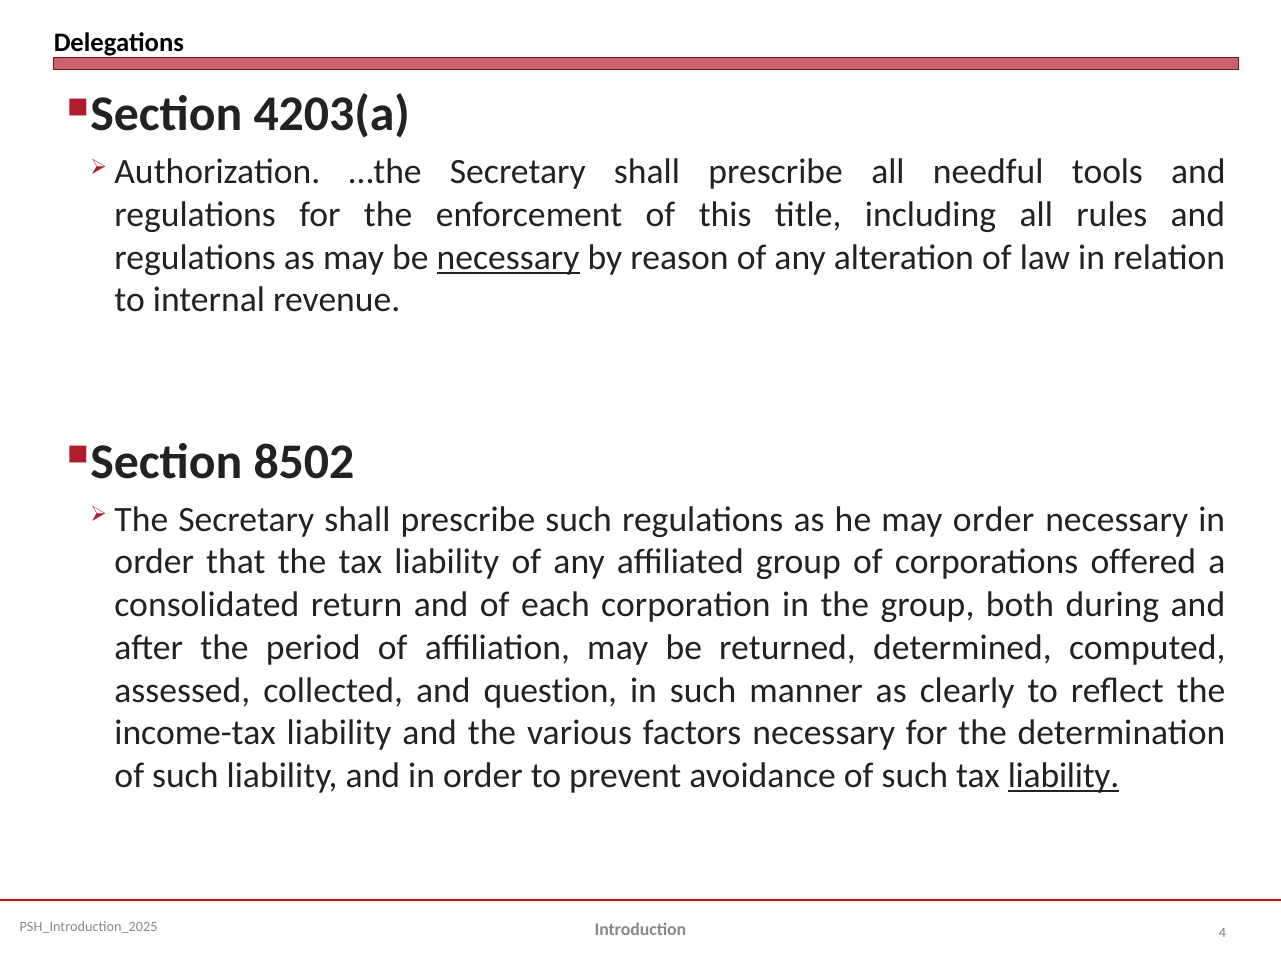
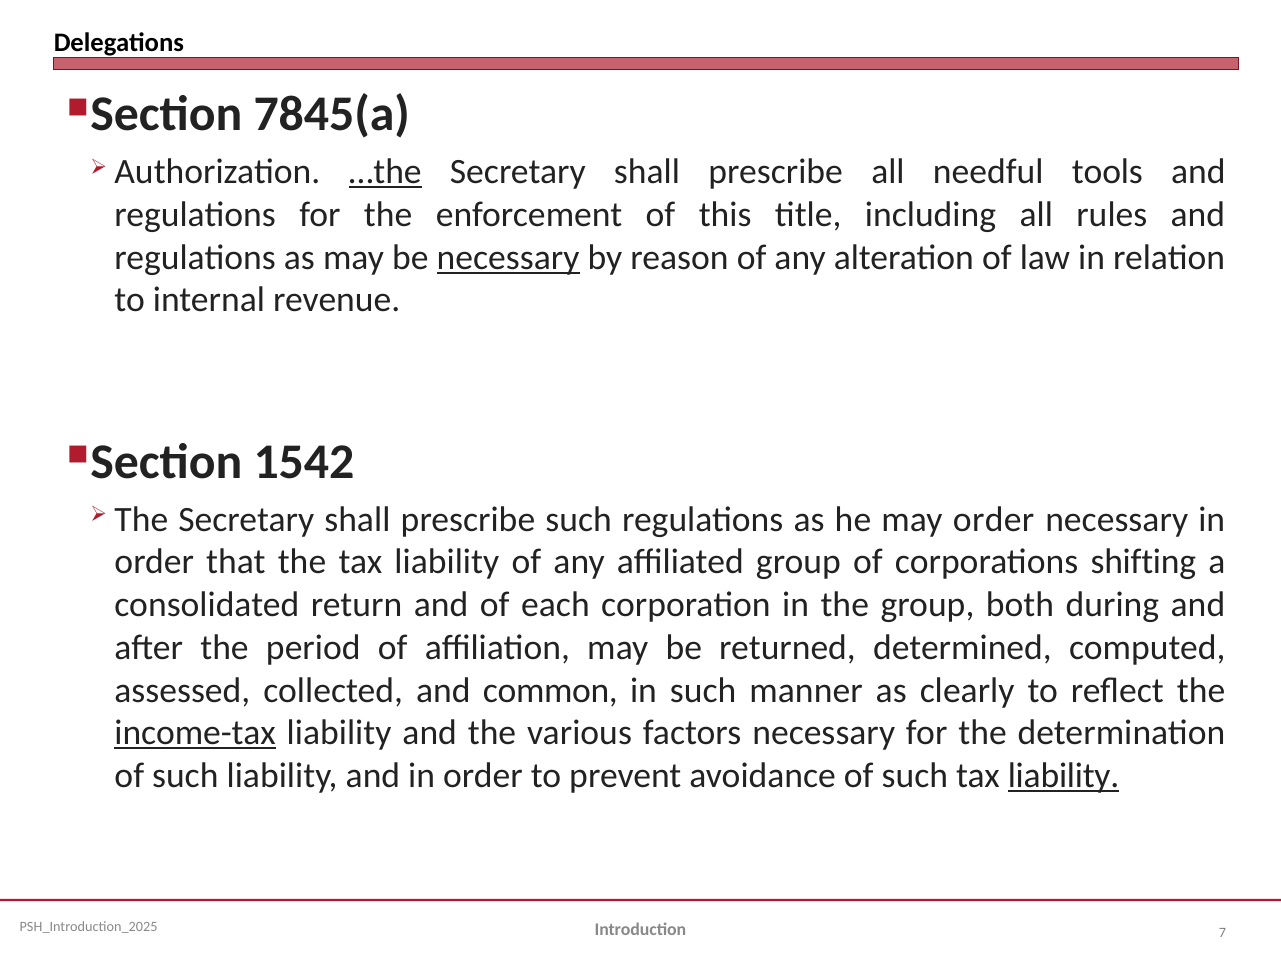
4203(a: 4203(a -> 7845(a (332, 114)
…the underline: none -> present (385, 172)
8502: 8502 -> 1542 (304, 462)
offered: offered -> shifting (1143, 562)
question: question -> common (550, 690)
income-tax underline: none -> present (195, 733)
4: 4 -> 7 (1222, 933)
